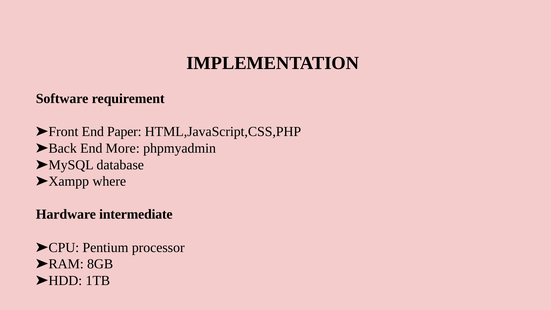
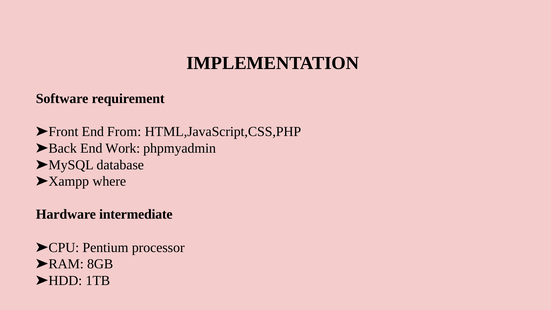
Paper: Paper -> From (124, 132)
More: More -> Work (123, 148)
